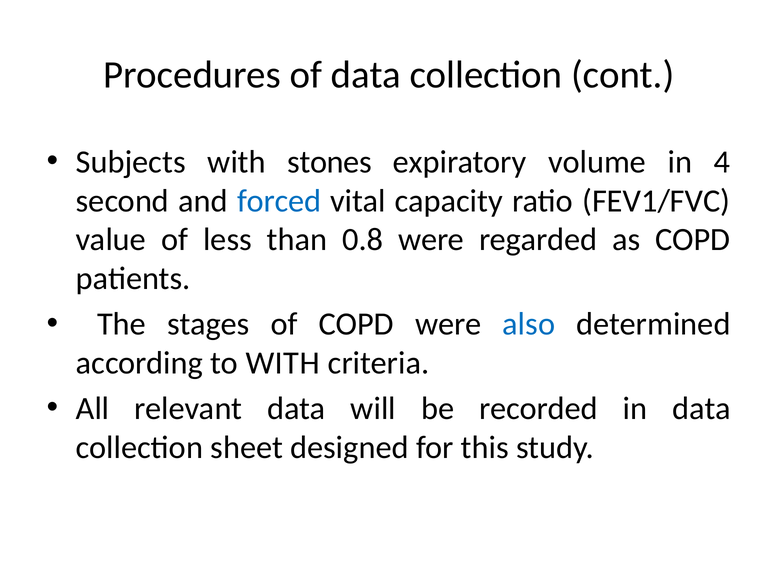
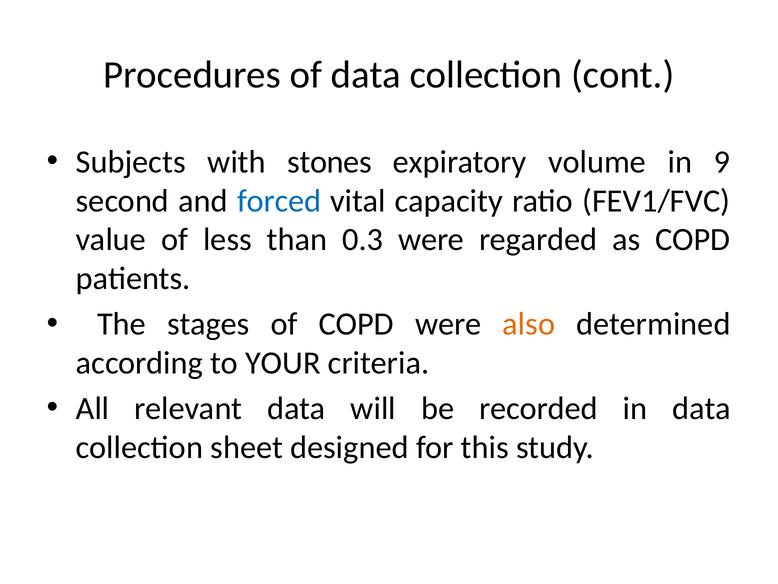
4: 4 -> 9 (722, 162)
0.8: 0.8 -> 0.3 (363, 240)
also colour: blue -> orange (529, 324)
to WITH: WITH -> YOUR (283, 363)
